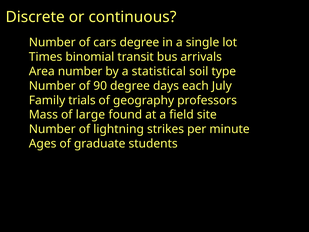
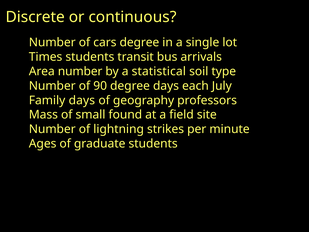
Times binomial: binomial -> students (90, 57)
Family trials: trials -> days (82, 100)
large: large -> small (90, 115)
